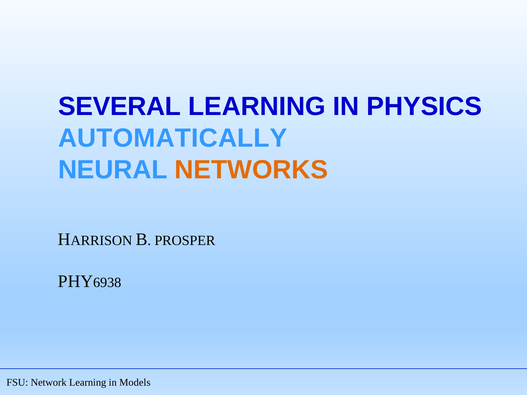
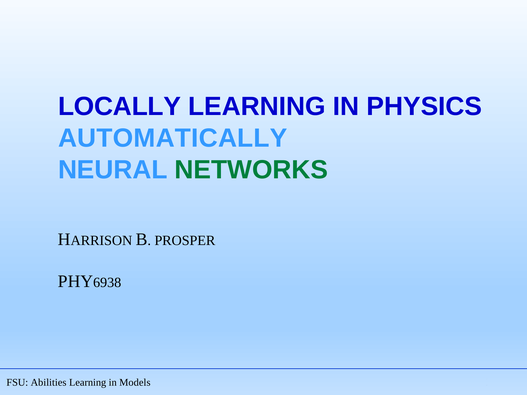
SEVERAL: SEVERAL -> LOCALLY (120, 107)
NETWORKS colour: orange -> green (251, 170)
Network: Network -> Abilities (49, 383)
